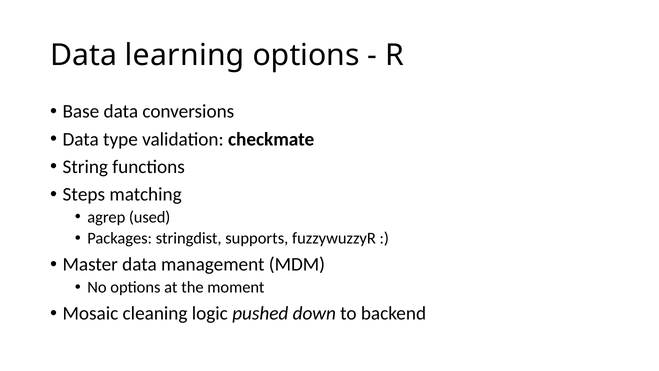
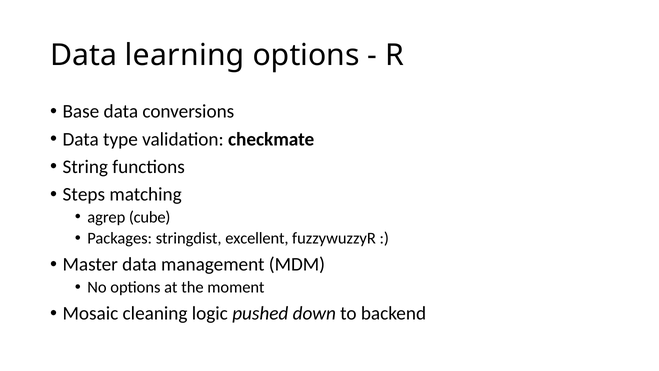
used: used -> cube (150, 217)
supports: supports -> excellent (257, 238)
